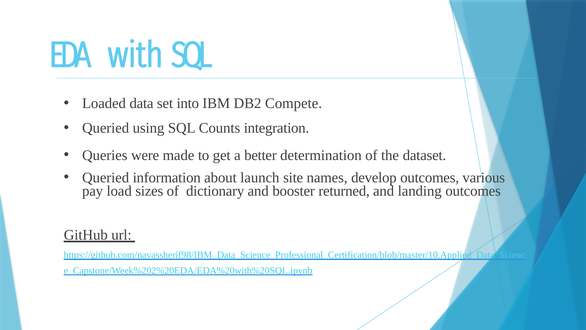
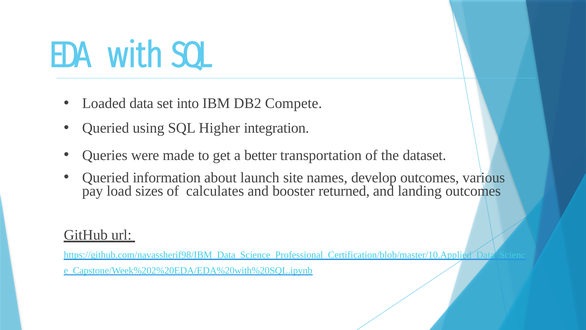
Counts: Counts -> Higher (219, 128)
determination: determination -> transportation (321, 155)
dictionary: dictionary -> calculates (215, 191)
